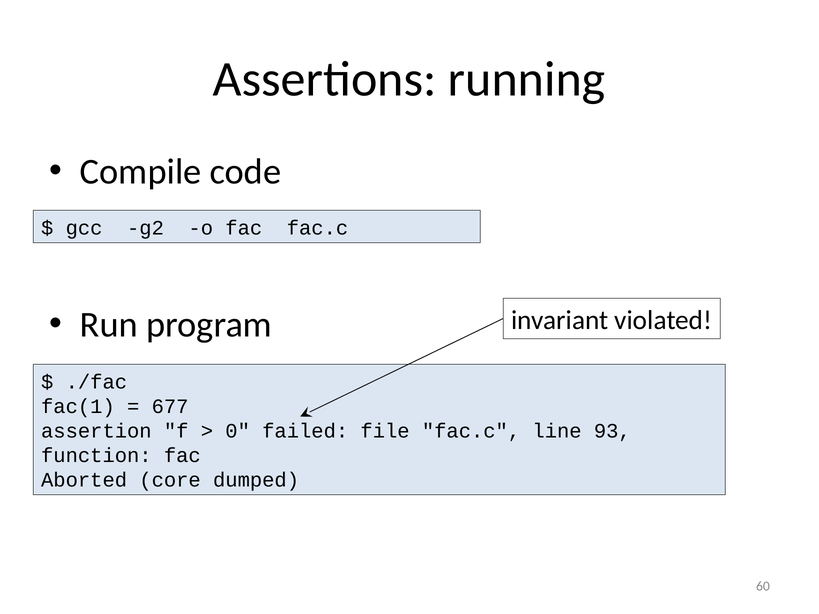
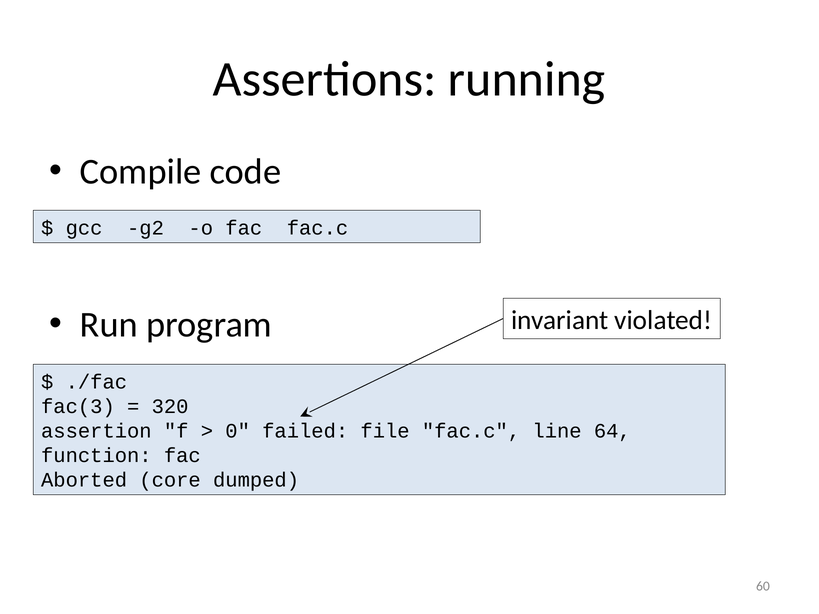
fac(1: fac(1 -> fac(3 (78, 407)
677: 677 -> 320 (170, 407)
93: 93 -> 64 (612, 431)
